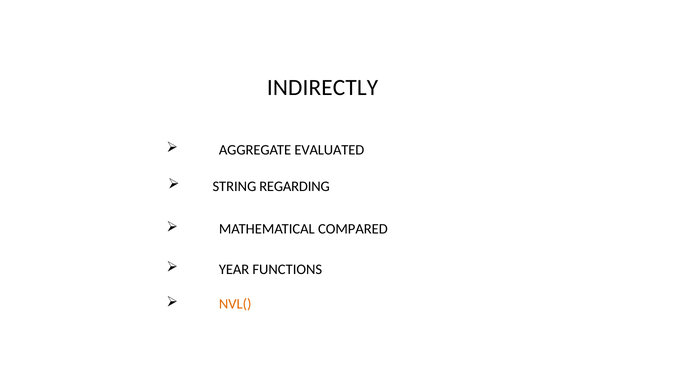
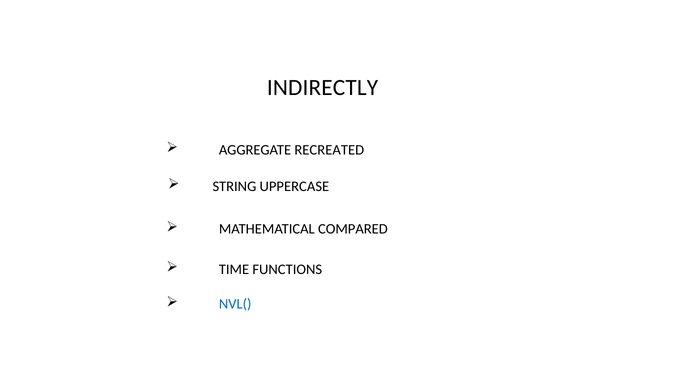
EVALUATED: EVALUATED -> RECREATED (329, 150)
REGARDING: REGARDING -> UPPERCASE (294, 187)
YEAR: YEAR -> TIME (234, 270)
NVL( colour: orange -> blue (235, 305)
